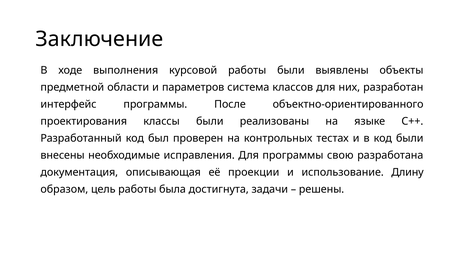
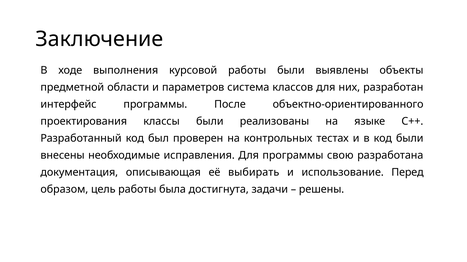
проекции: проекции -> выбирать (254, 173)
Длину: Длину -> Перед (408, 173)
